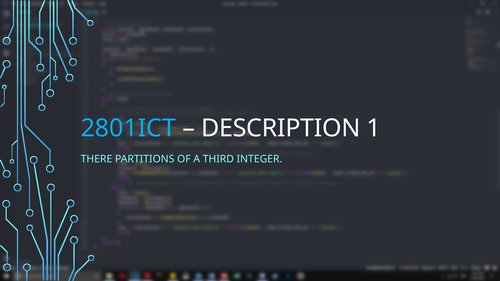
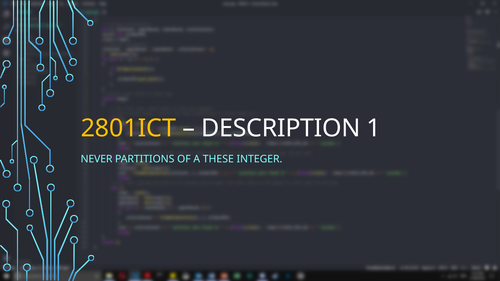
2801ICT colour: light blue -> yellow (128, 128)
THERE: THERE -> NEVER (97, 159)
THIRD: THIRD -> THESE (218, 159)
